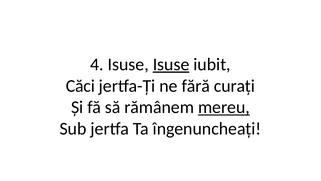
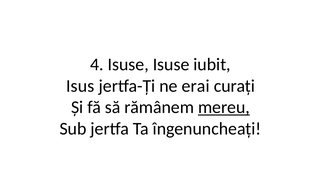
Isuse underline: present -> none (171, 64)
Căci: Căci -> Isus (80, 86)
fără: fără -> erai (196, 86)
